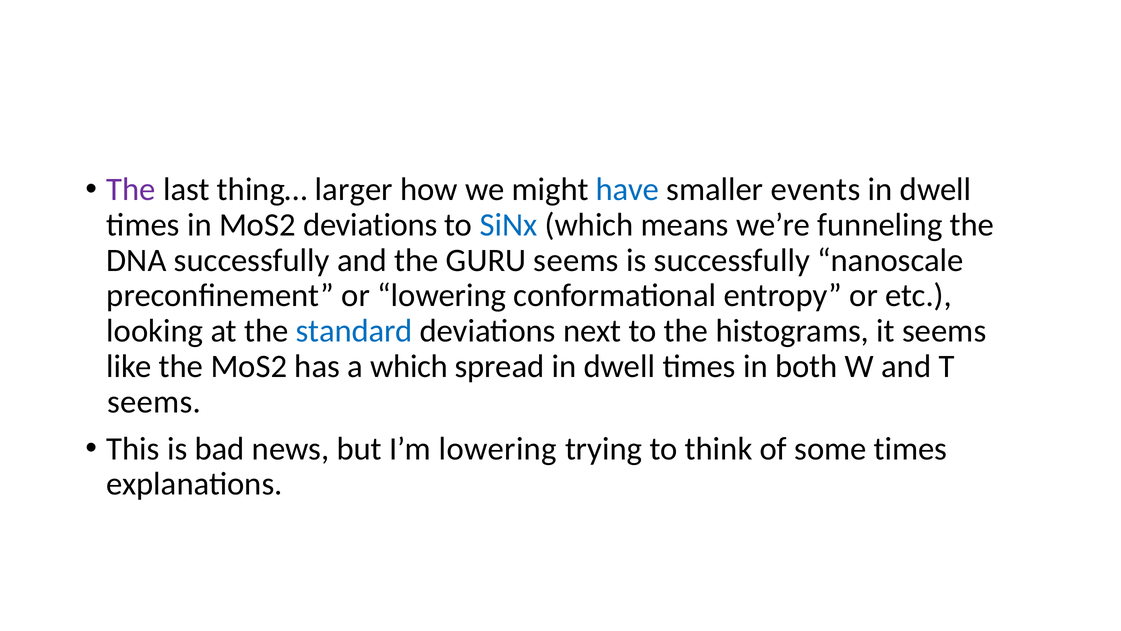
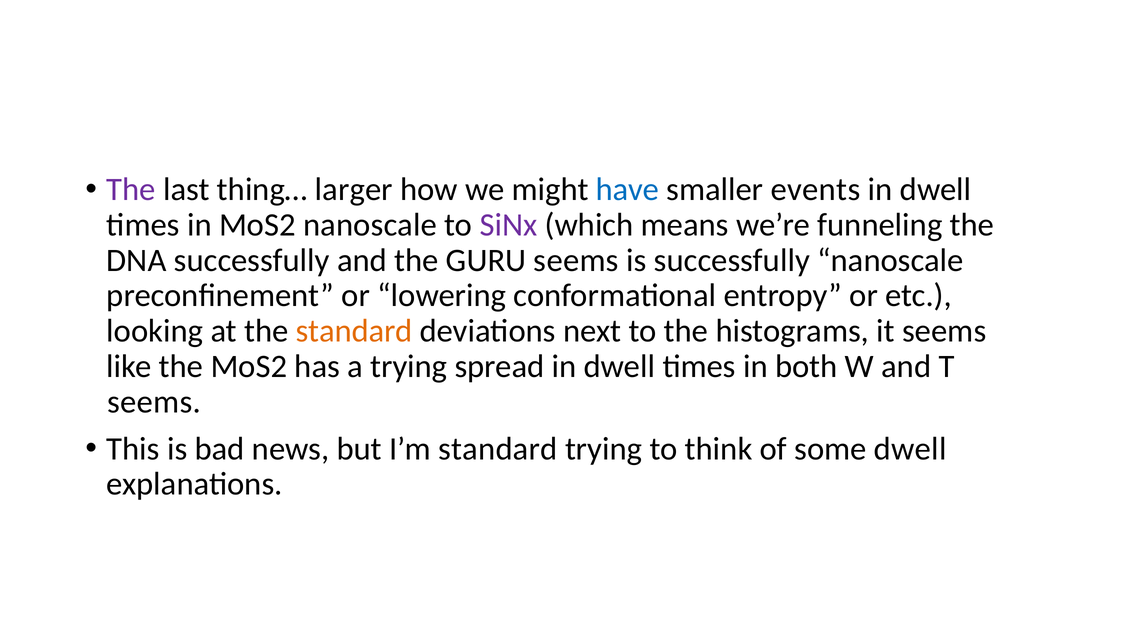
MoS2 deviations: deviations -> nanoscale (370, 225)
SiNx colour: blue -> purple (508, 225)
standard colour: blue -> orange (354, 331)
a which: which -> trying (409, 366)
I’m lowering: lowering -> standard (498, 448)
some times: times -> dwell (910, 448)
